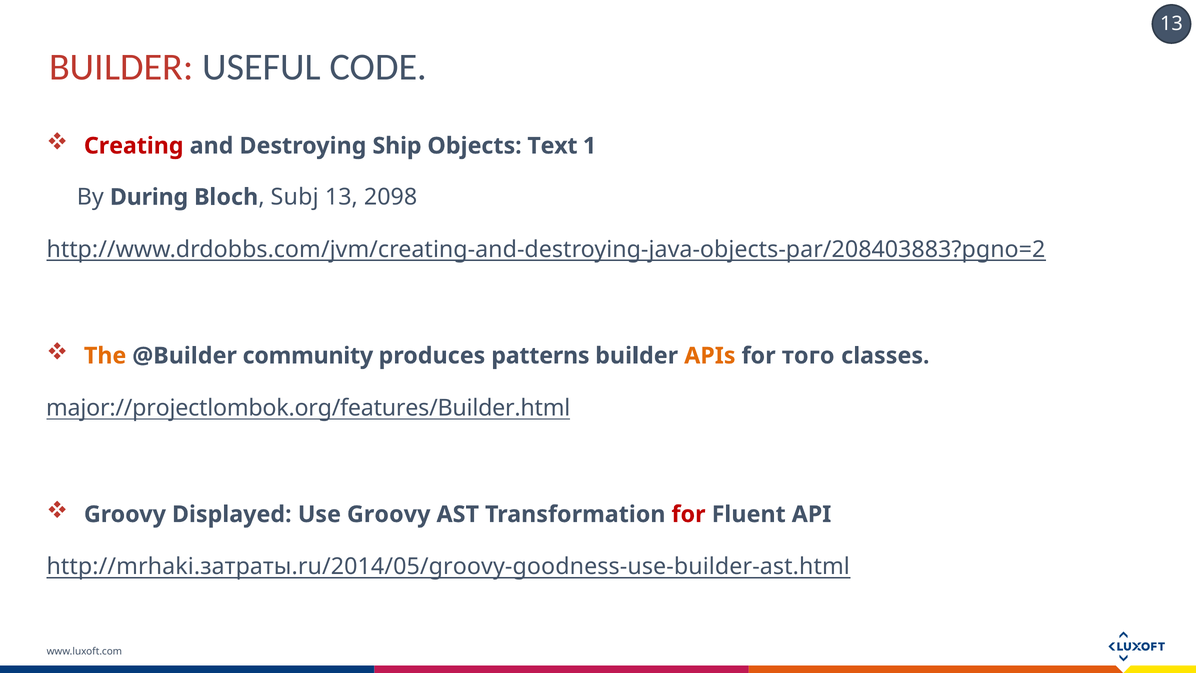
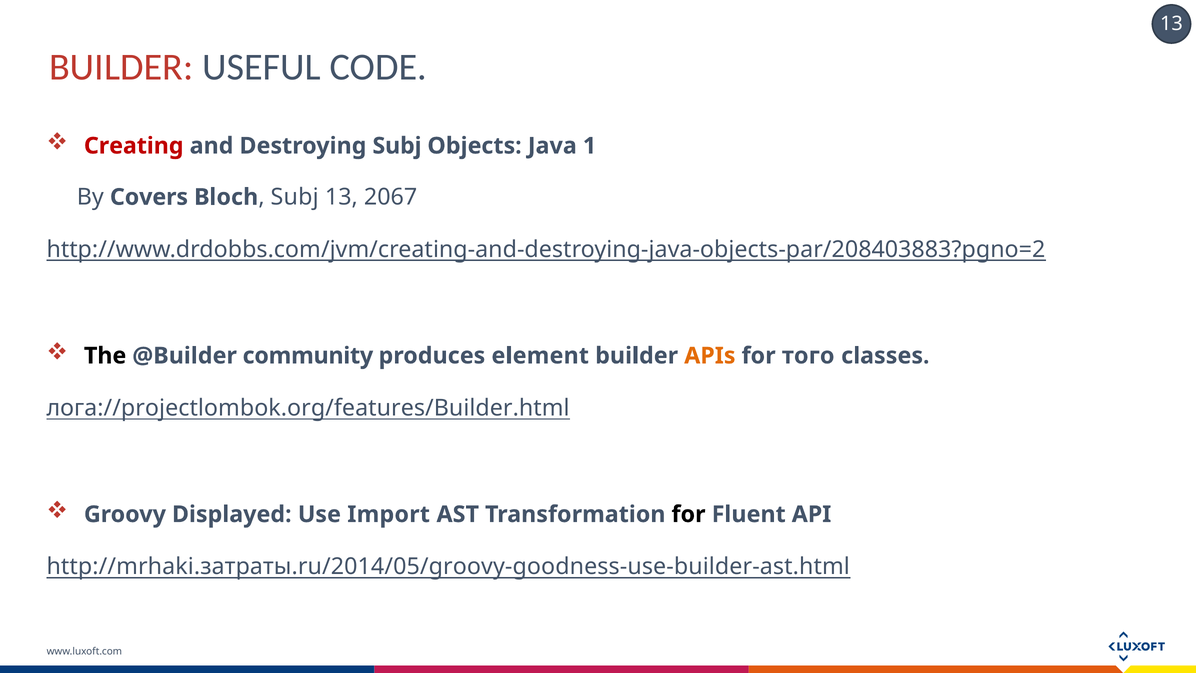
Destroying Ship: Ship -> Subj (397, 146)
Text: Text -> Java (552, 146)
During: During -> Covers (149, 197)
2098: 2098 -> 2067 (391, 197)
The colour: orange -> black (105, 356)
patterns: patterns -> element (540, 356)
major://projectlombok.org/features/Builder.html: major://projectlombok.org/features/Builder.html -> лога://projectlombok.org/features/Builder.html (308, 408)
Use Groovy: Groovy -> Import (389, 514)
for colour: red -> black (688, 514)
